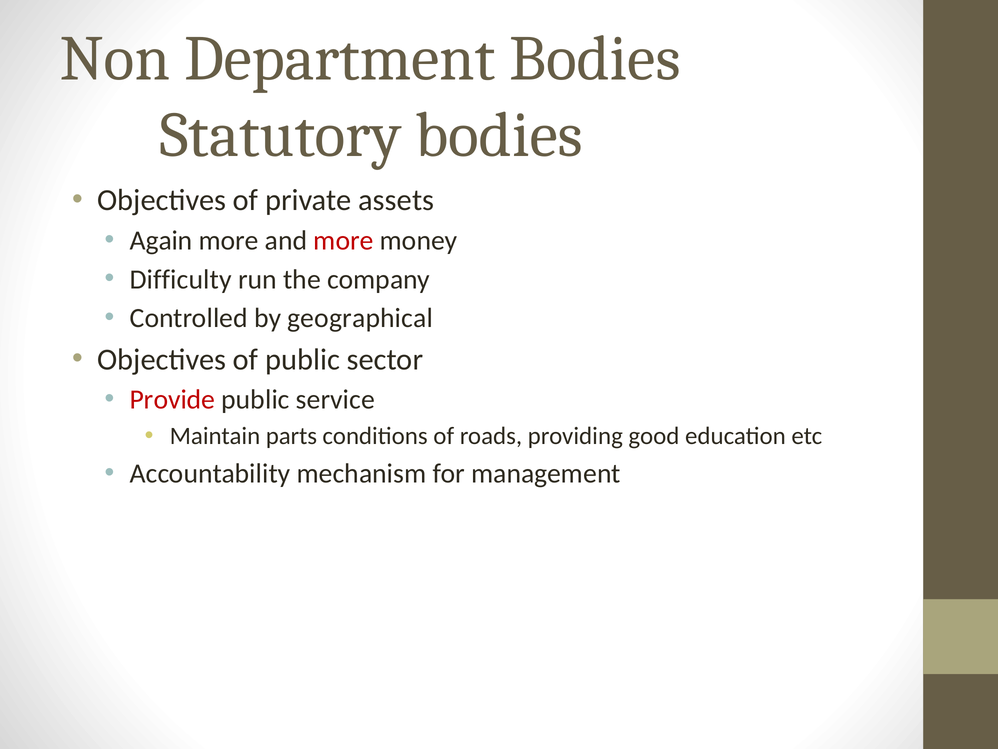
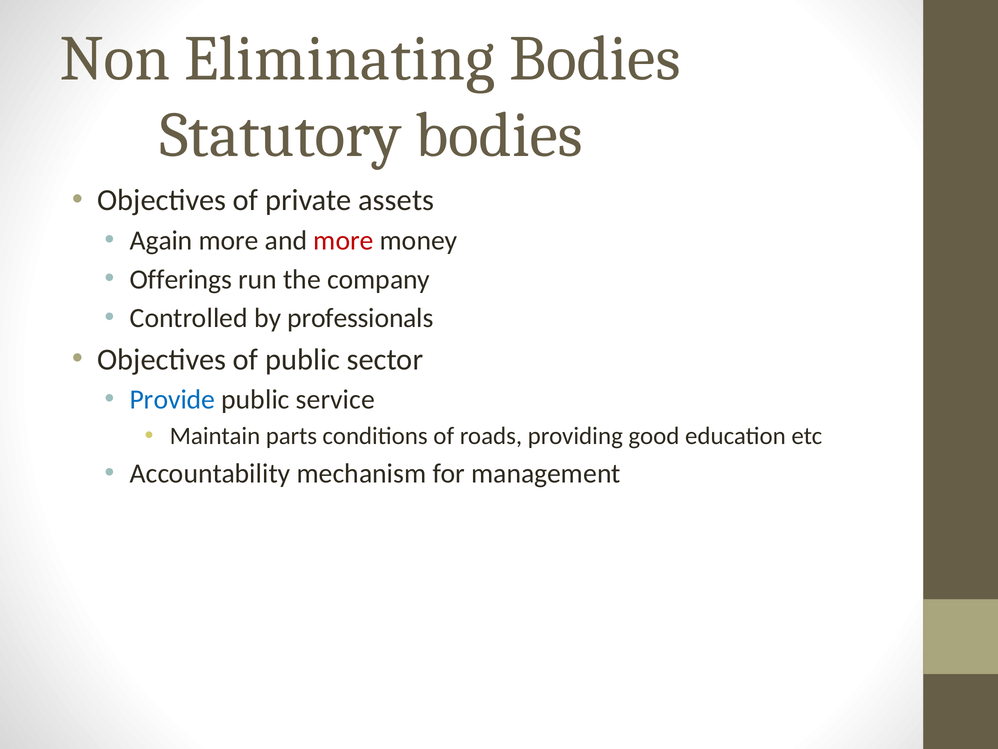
Department: Department -> Eliminating (340, 59)
Difficulty: Difficulty -> Offerings (181, 279)
geographical: geographical -> professionals (360, 318)
Provide colour: red -> blue (172, 400)
